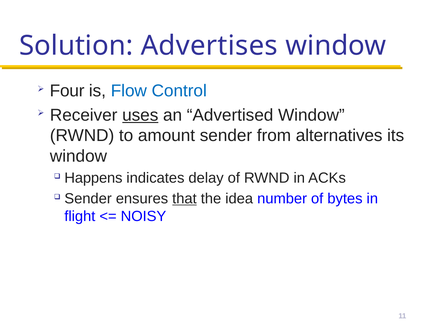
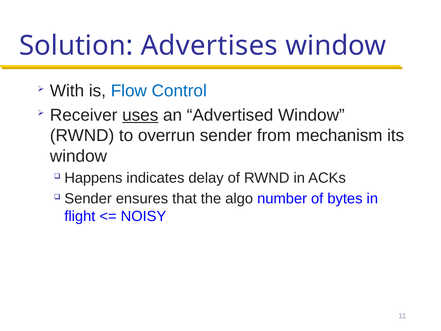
Four: Four -> With (67, 91)
amount: amount -> overrun (167, 136)
alternatives: alternatives -> mechanism (339, 136)
that underline: present -> none (184, 199)
idea: idea -> algo (239, 199)
